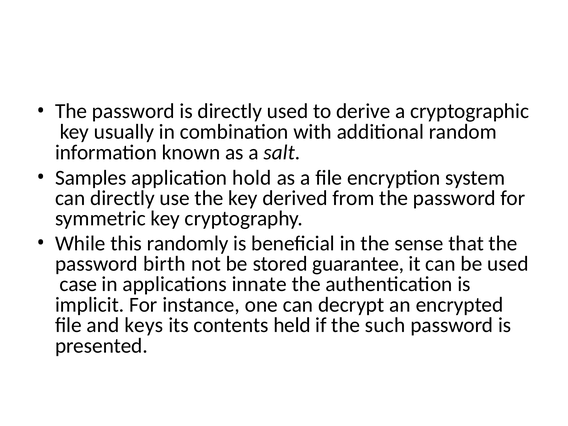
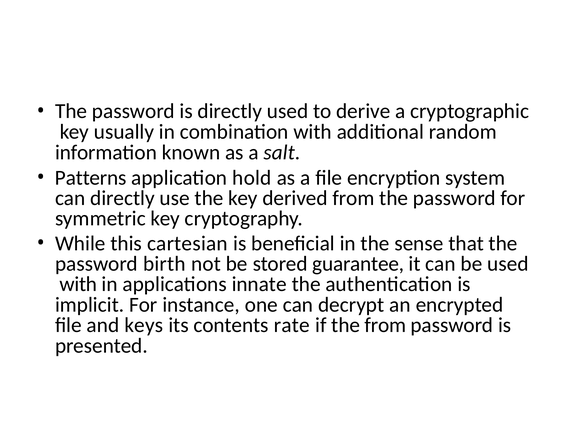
Samples: Samples -> Patterns (91, 178)
randomly: randomly -> cartesian (187, 243)
case: case -> with (78, 284)
held: held -> rate (292, 325)
the such: such -> from (385, 325)
